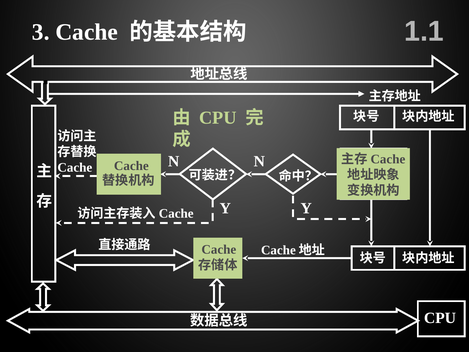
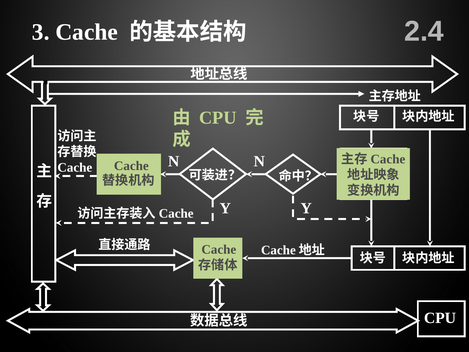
1.1: 1.1 -> 2.4 (424, 31)
